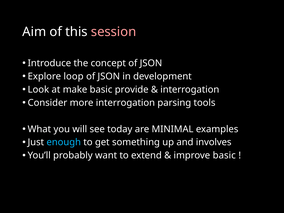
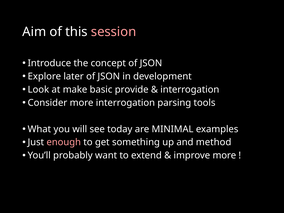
loop: loop -> later (74, 76)
enough colour: light blue -> pink (64, 142)
involves: involves -> method (214, 142)
improve basic: basic -> more (224, 155)
